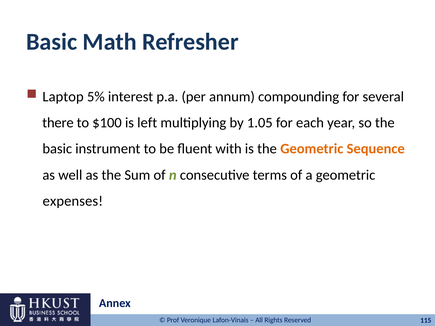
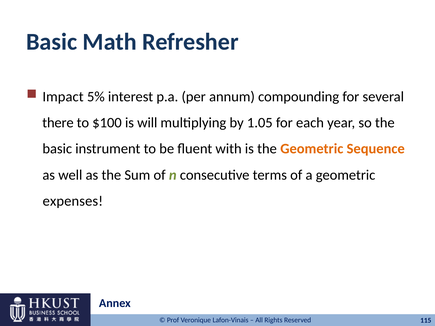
Laptop: Laptop -> Impact (63, 97)
left: left -> will (147, 123)
